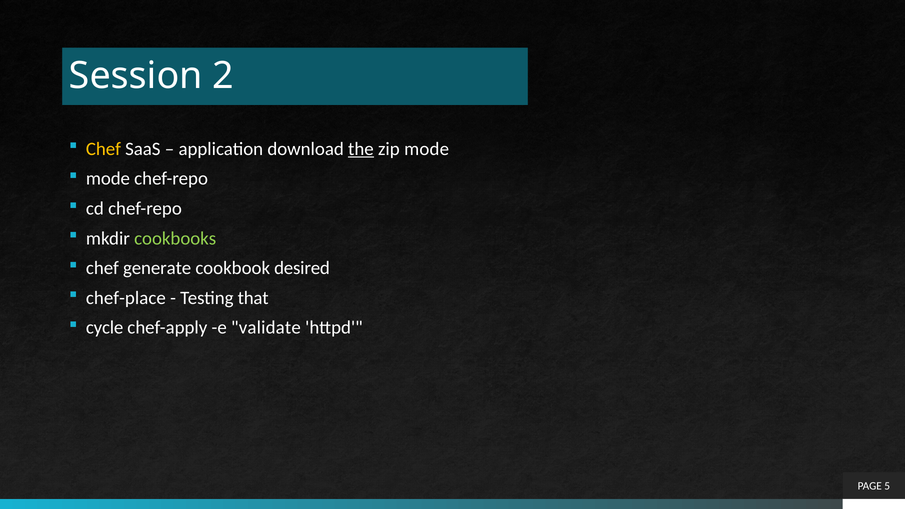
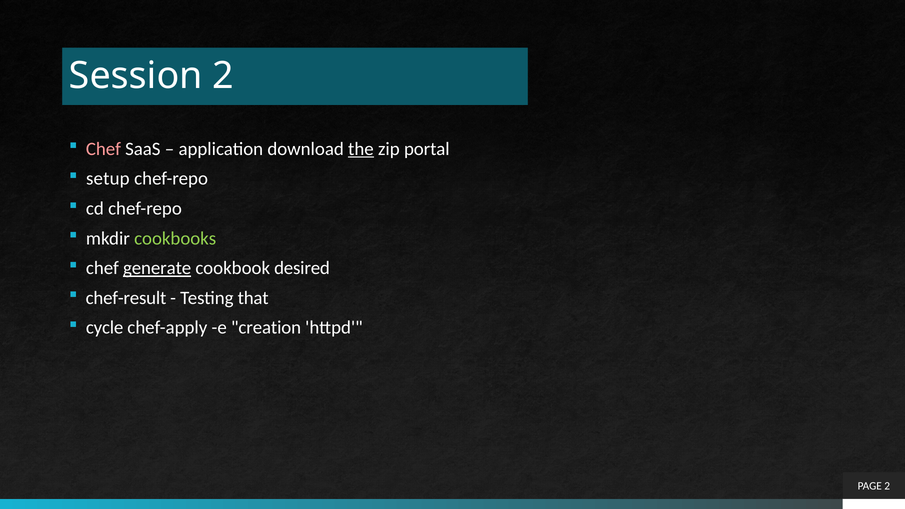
Chef colour: yellow -> pink (103, 149)
zip mode: mode -> portal (427, 149)
mode: mode -> setup (108, 179)
generate underline: none -> present (157, 268)
chef-place: chef-place -> chef-result (126, 298)
validate: validate -> creation (266, 328)
PAGE 5: 5 -> 2 (887, 486)
